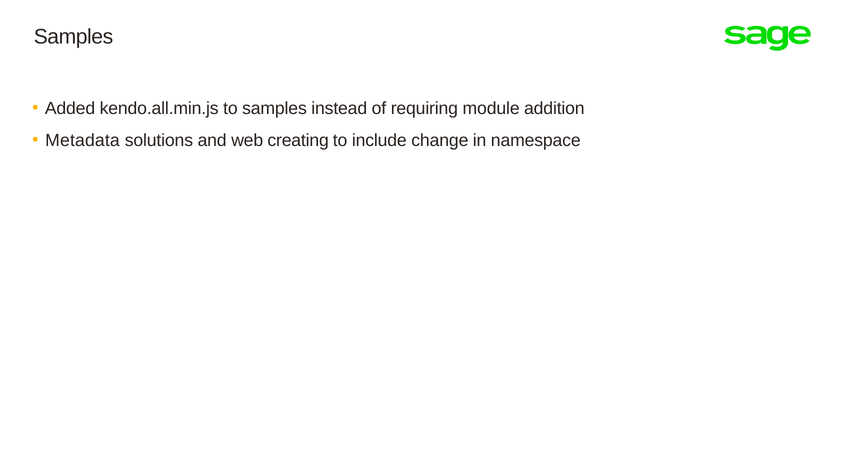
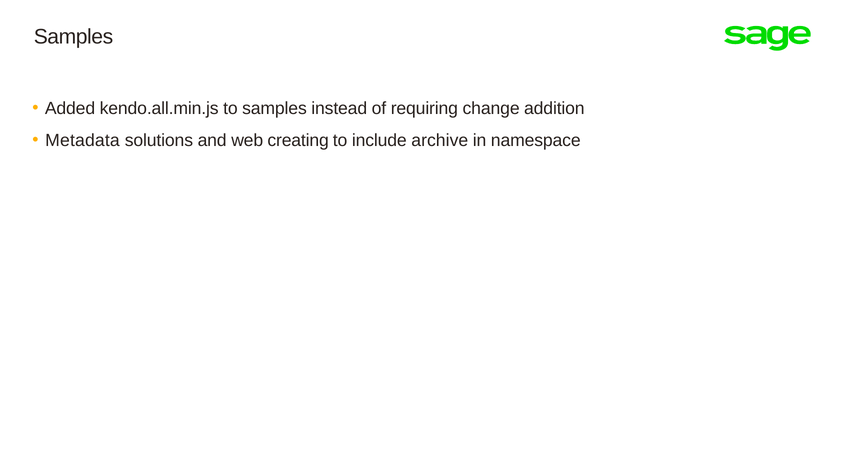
module: module -> change (491, 109)
change: change -> archive (440, 141)
